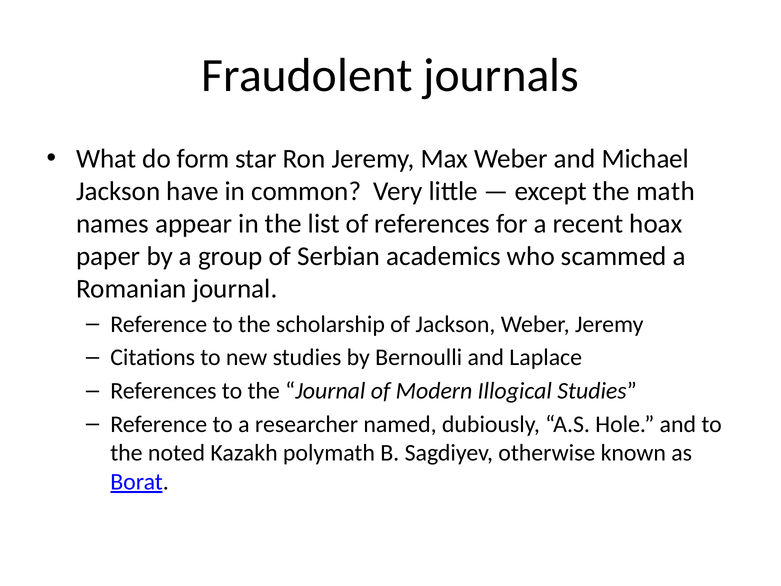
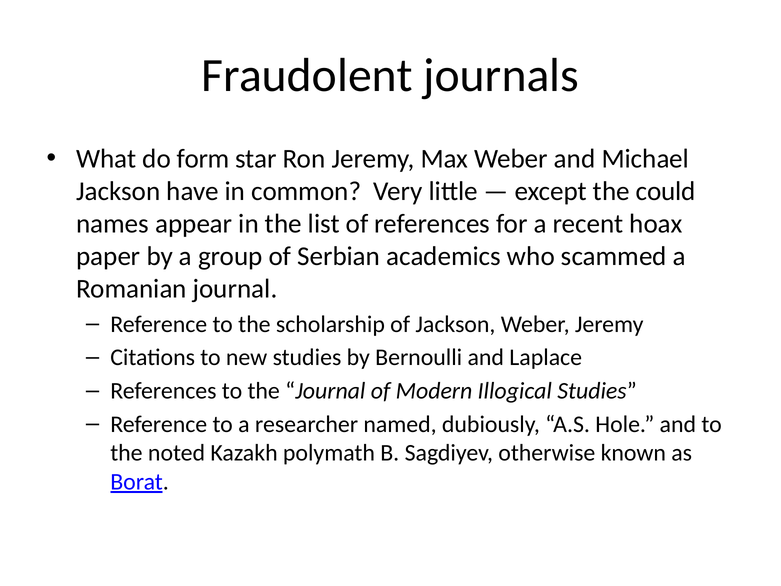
math: math -> could (666, 191)
